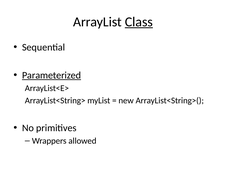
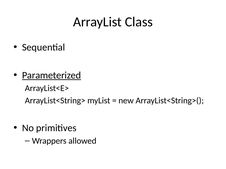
Class underline: present -> none (139, 22)
